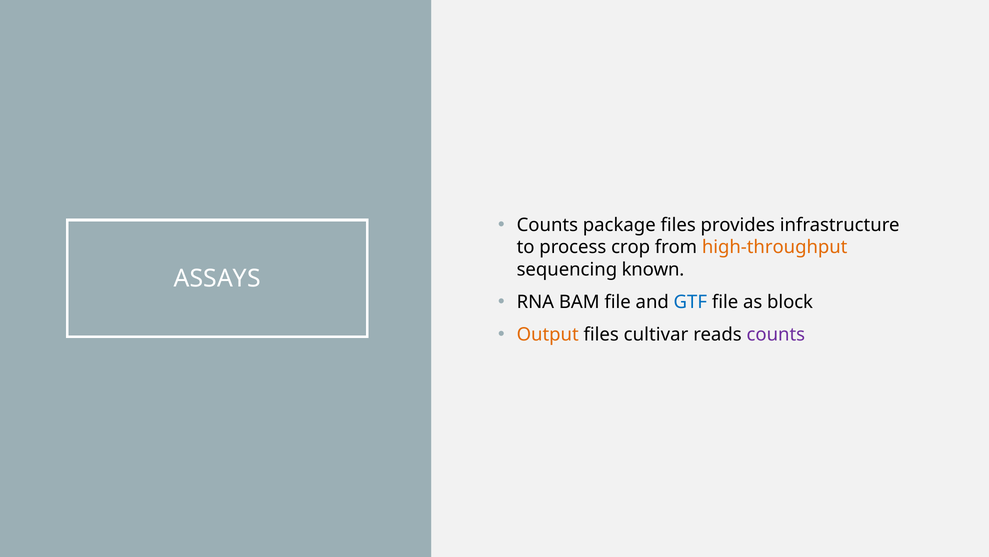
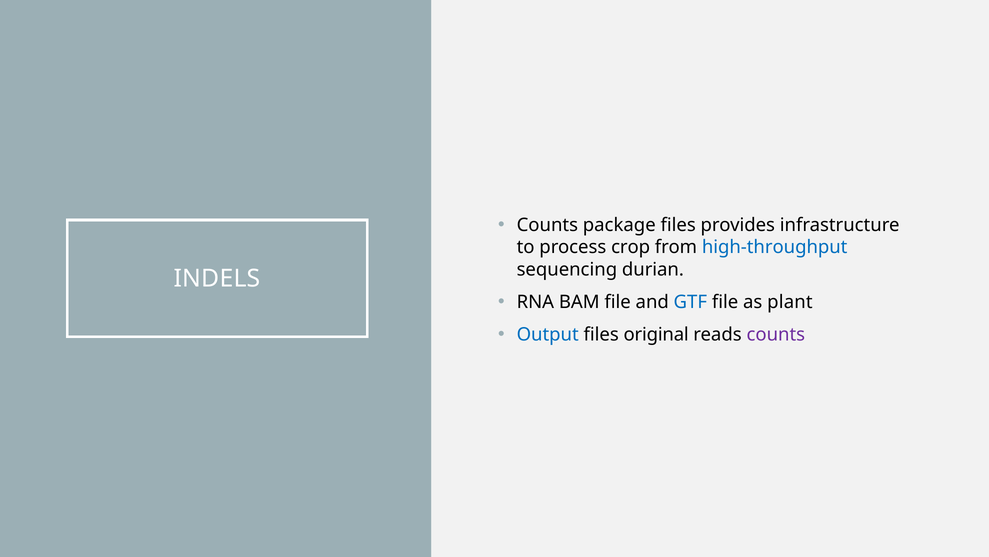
high-throughput colour: orange -> blue (775, 247)
known: known -> durian (653, 269)
ASSAYS: ASSAYS -> INDELS (217, 278)
block: block -> plant (790, 302)
Output colour: orange -> blue (548, 334)
cultivar: cultivar -> original (656, 334)
